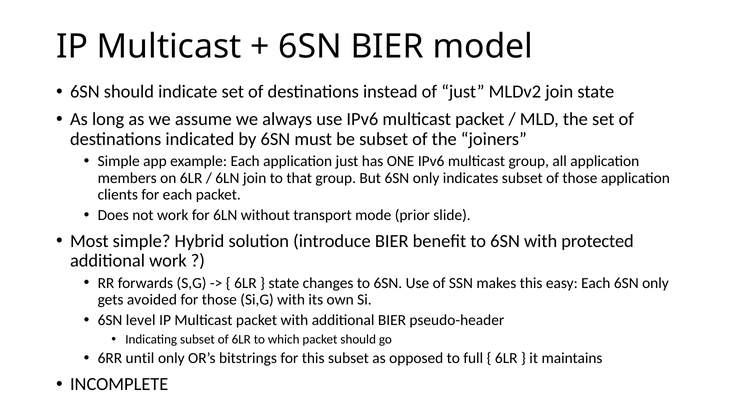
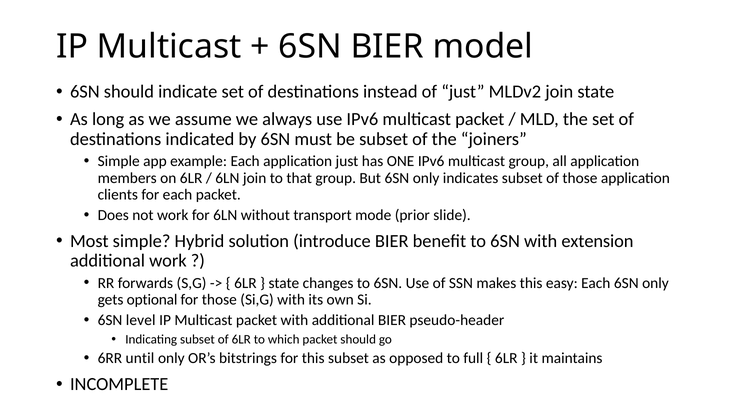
protected: protected -> extension (597, 241)
avoided: avoided -> optional (152, 299)
